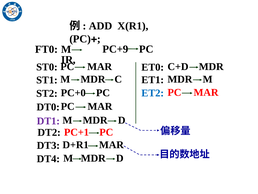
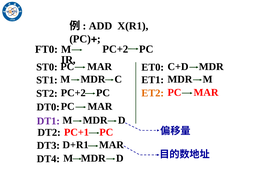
PC+9: PC+9 -> PC+2 (115, 49)
ET2 colour: blue -> orange (153, 93)
ST2 PC+0: PC+0 -> PC+2 (73, 93)
